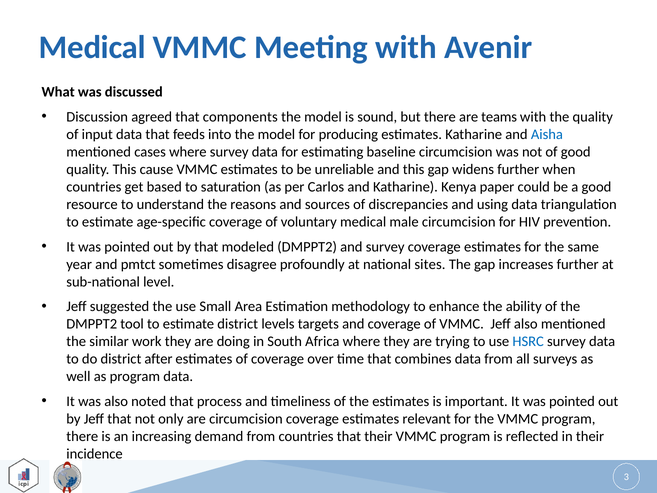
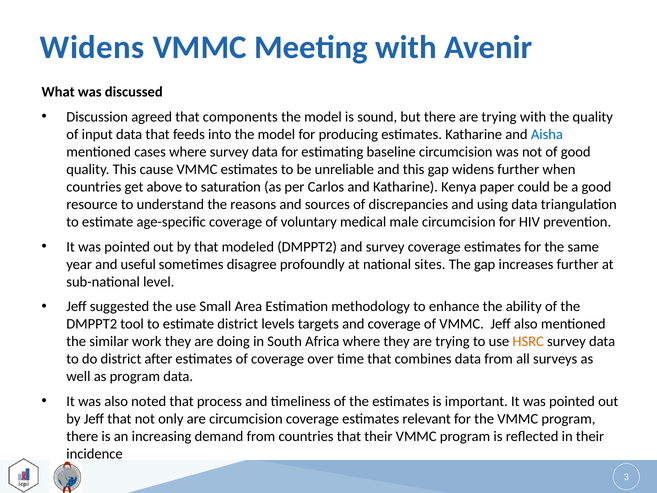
Medical: Medical -> Widens (92, 47)
there are teams: teams -> trying (499, 117)
based: based -> above (164, 187)
pmtct: pmtct -> useful (138, 264)
HSRC colour: blue -> orange (528, 341)
